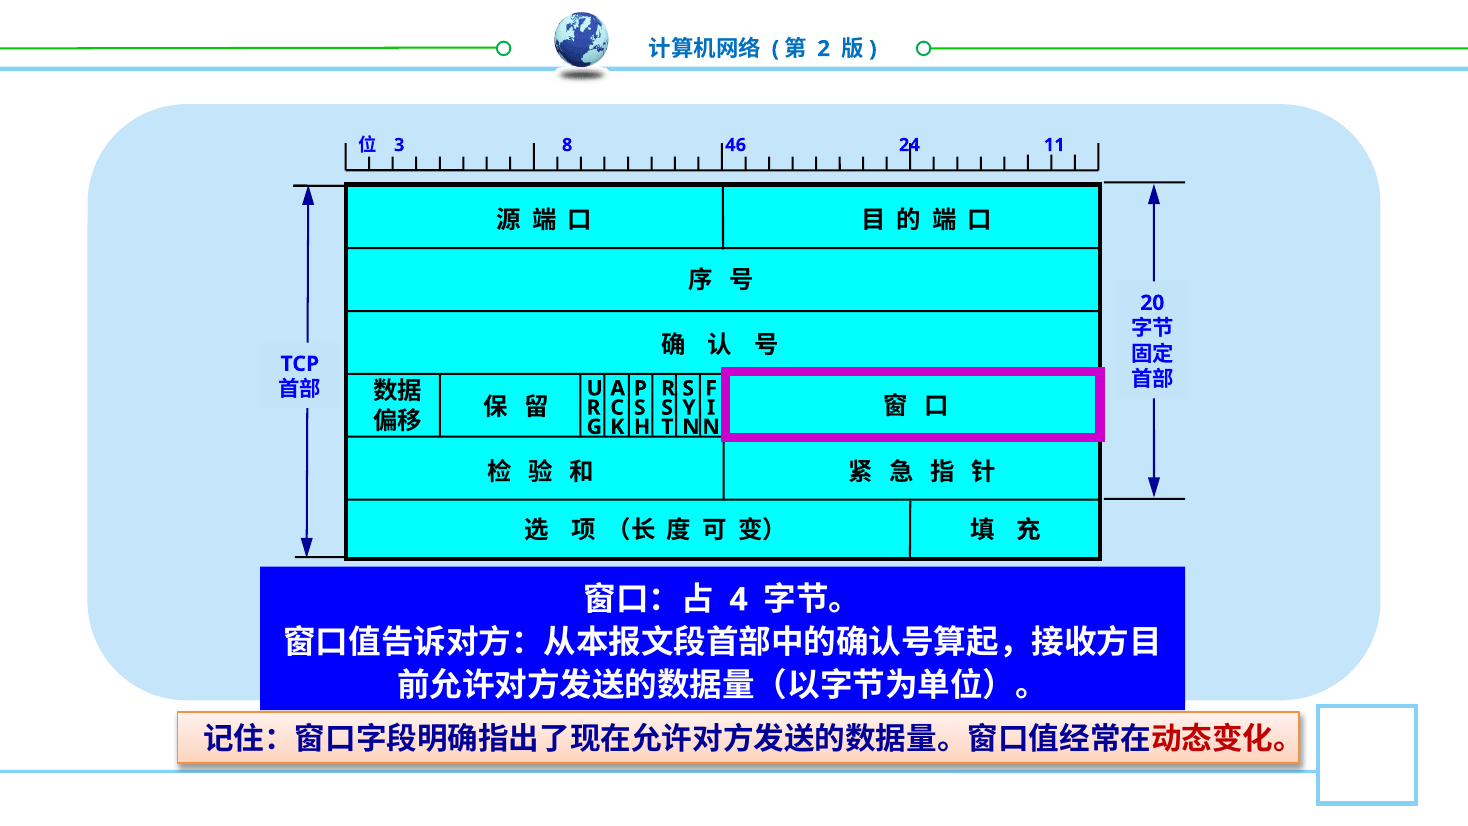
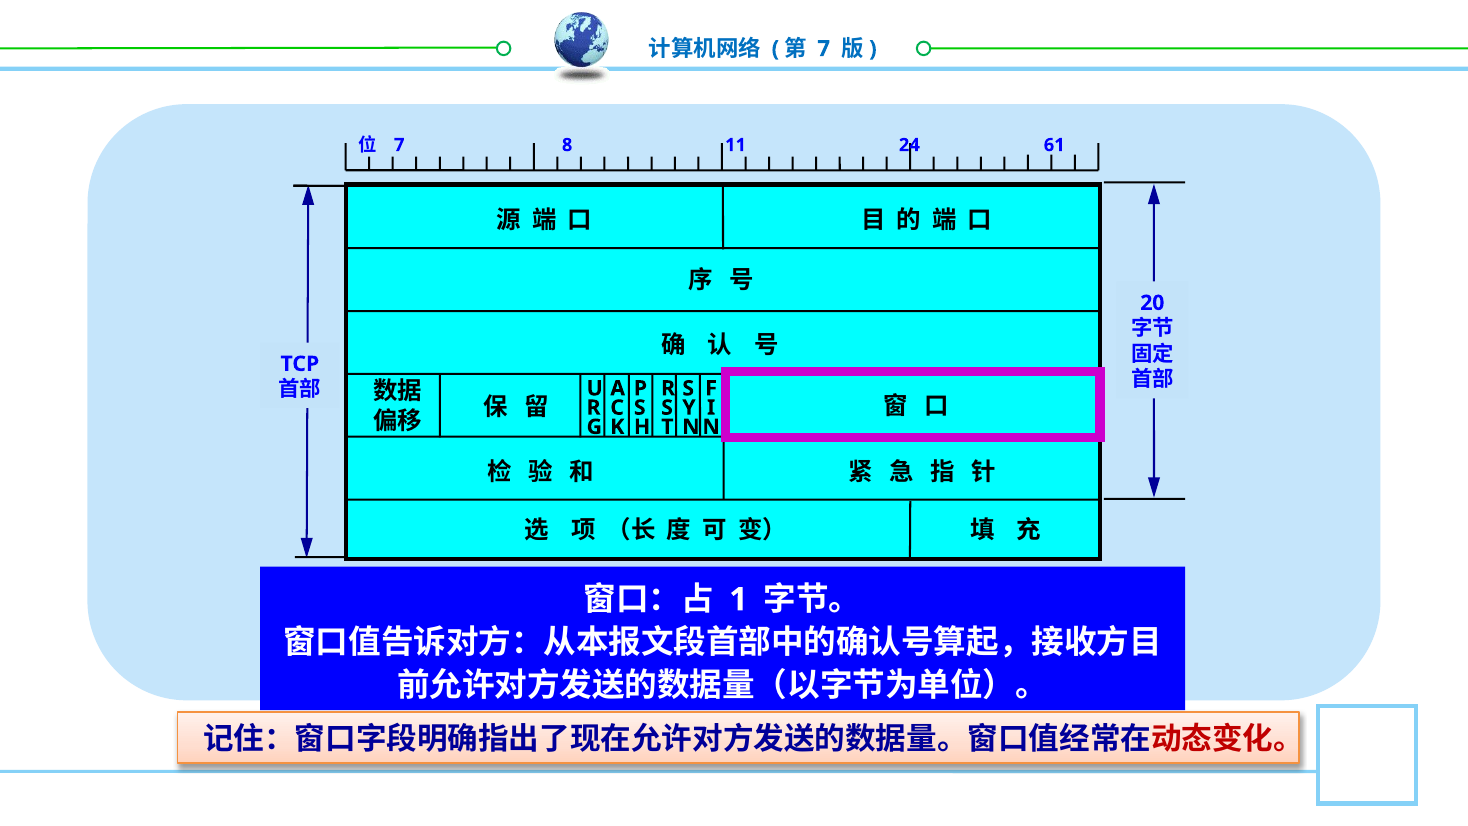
2: 2 -> 7 (824, 49)
3: 3 -> 7 (399, 145)
46: 46 -> 11 (736, 145)
11: 11 -> 61 (1054, 145)
4: 4 -> 1 (739, 599)
